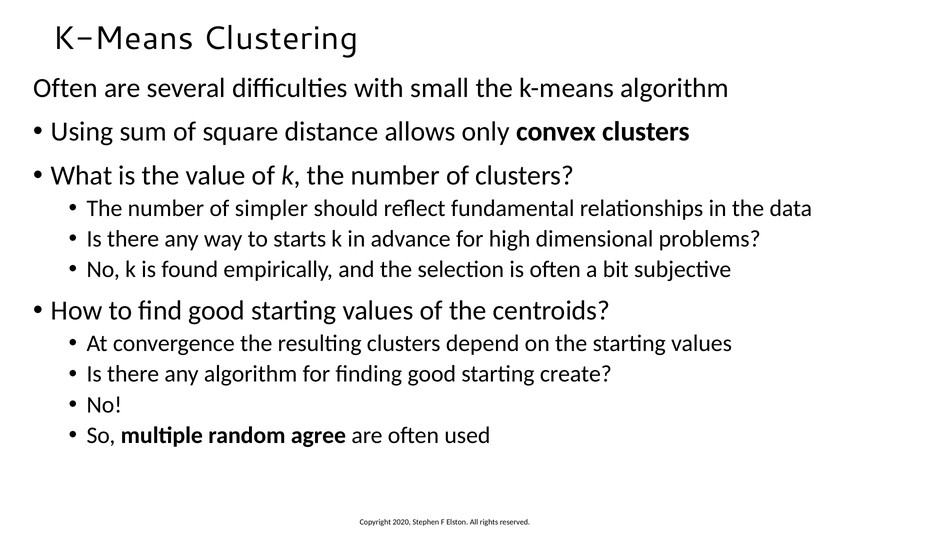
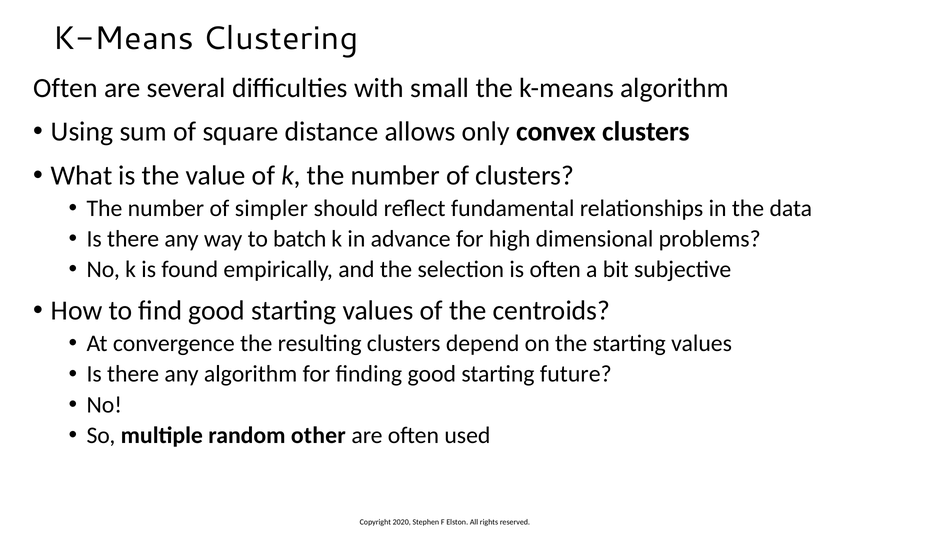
starts: starts -> batch (300, 239)
create: create -> future (576, 374)
agree: agree -> other (318, 436)
